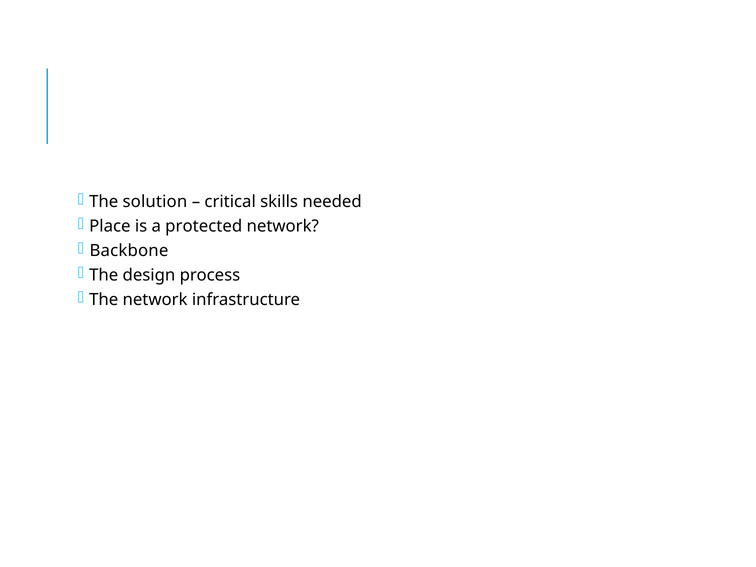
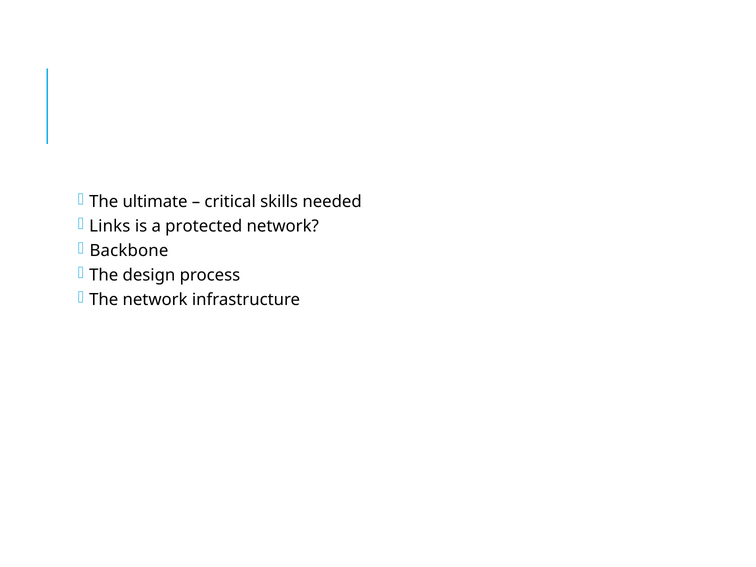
solution: solution -> ultimate (155, 202)
Place: Place -> Links (110, 226)
